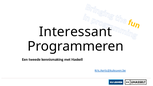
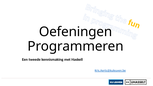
Interessant: Interessant -> Oefeningen (76, 32)
